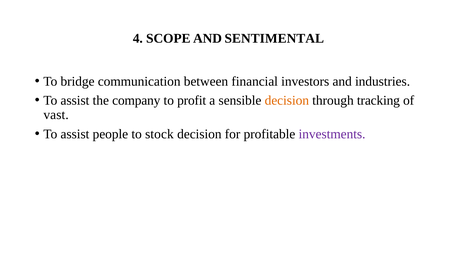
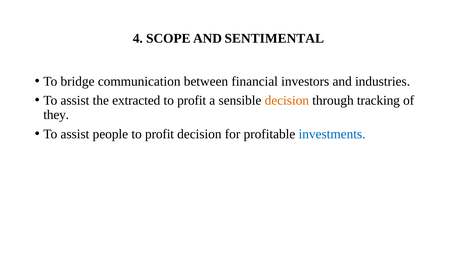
company: company -> extracted (136, 100)
vast: vast -> they (56, 115)
people to stock: stock -> profit (160, 134)
investments colour: purple -> blue (332, 134)
